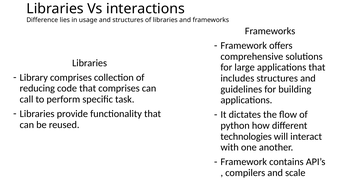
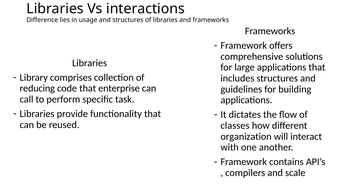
that comprises: comprises -> enterprise (119, 88)
python: python -> classes (235, 126)
technologies: technologies -> organization (246, 137)
